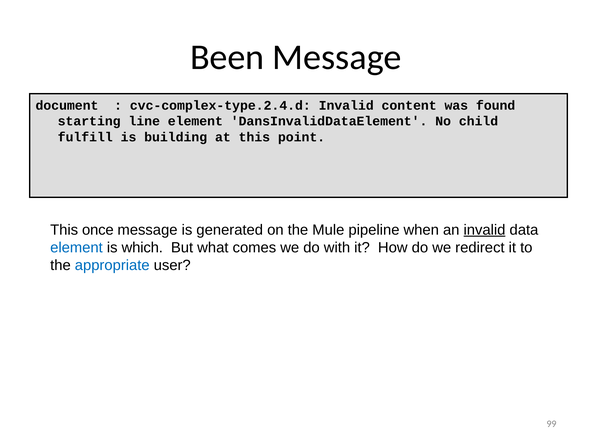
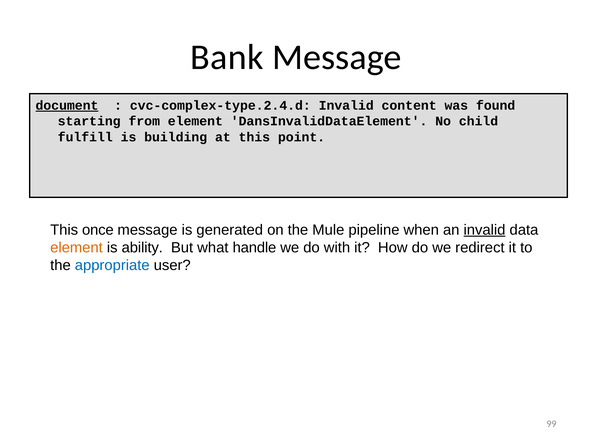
Been: Been -> Bank (227, 57)
document underline: none -> present (67, 106)
line: line -> from (144, 121)
element colour: blue -> orange (76, 248)
which: which -> ability (142, 248)
comes: comes -> handle (254, 248)
